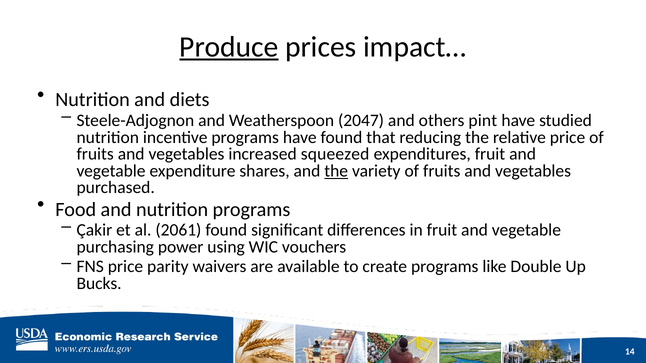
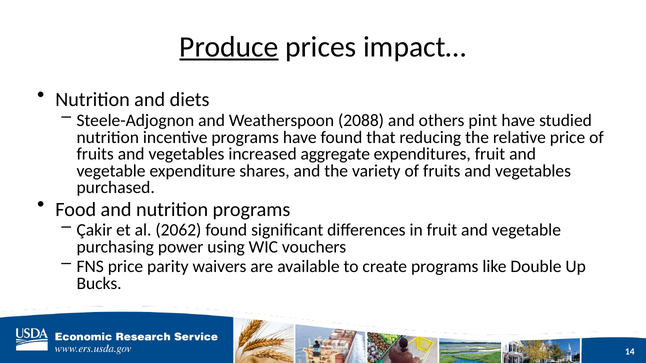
2047: 2047 -> 2088 (361, 121)
squeezed: squeezed -> aggregate (335, 154)
the underline: present -> none (336, 171)
2061: 2061 -> 2062 (178, 230)
